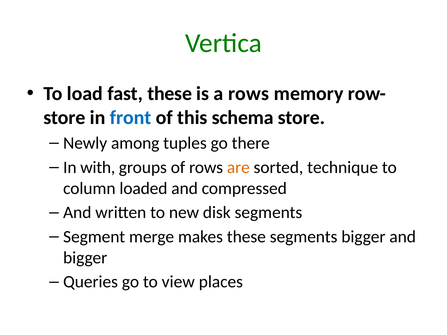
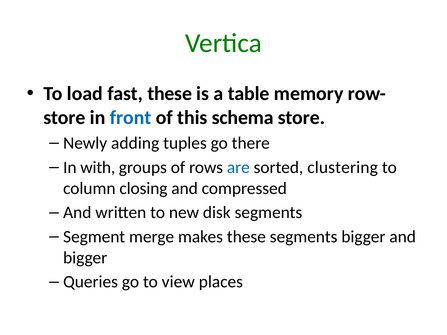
a rows: rows -> table (249, 94)
among: among -> adding (135, 143)
are colour: orange -> blue (238, 168)
technique: technique -> clustering (343, 168)
loaded: loaded -> closing (143, 188)
